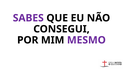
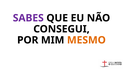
MESMO colour: purple -> orange (86, 40)
